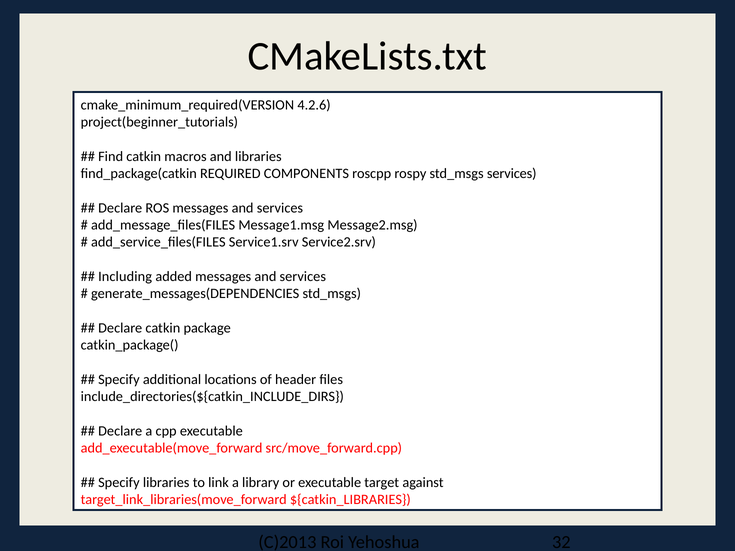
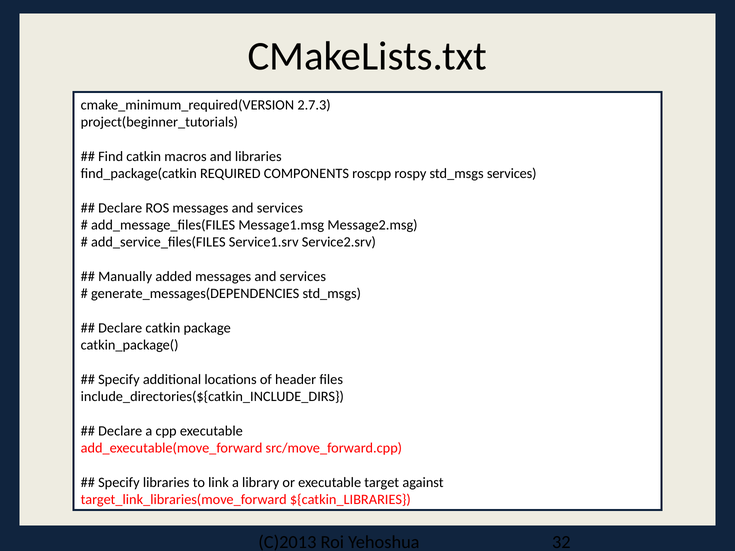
4.2.6: 4.2.6 -> 2.7.3 (314, 105)
Including: Including -> Manually (125, 277)
